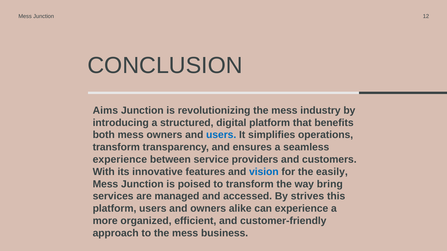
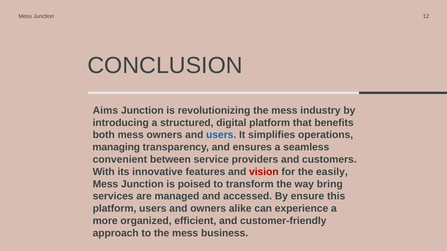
transform: transform -> managing (116, 147)
experience: experience -> convenient (120, 160)
vision colour: blue -> red (264, 172)
strives: strives -> ensure (308, 197)
